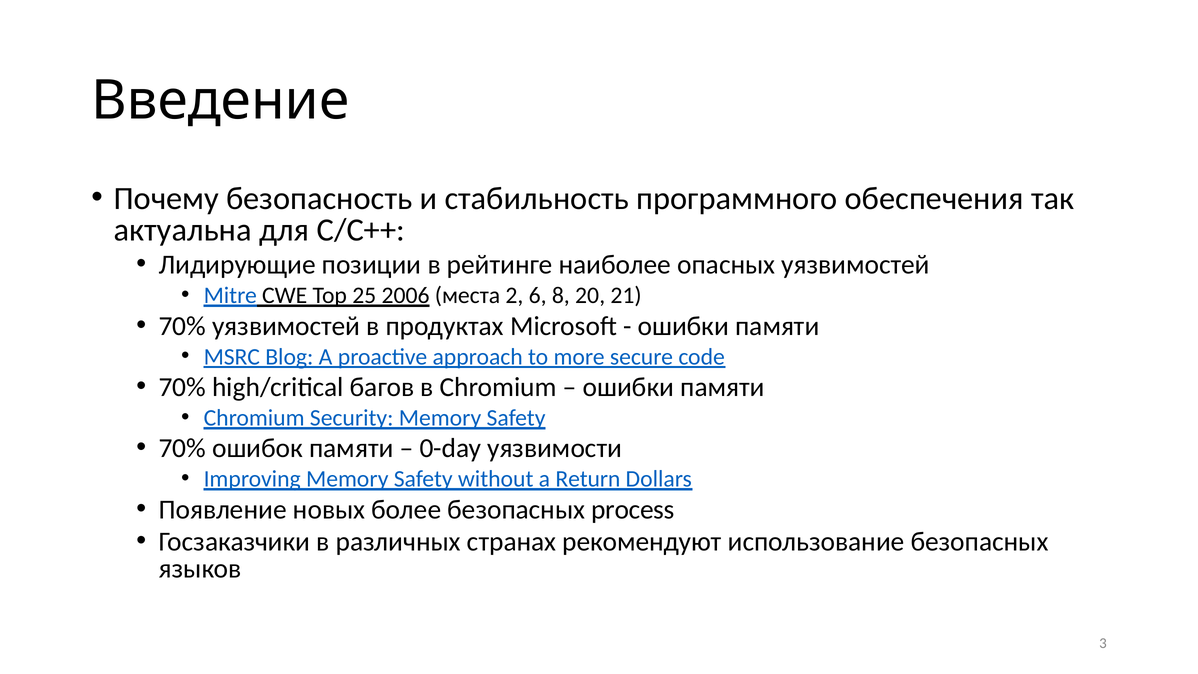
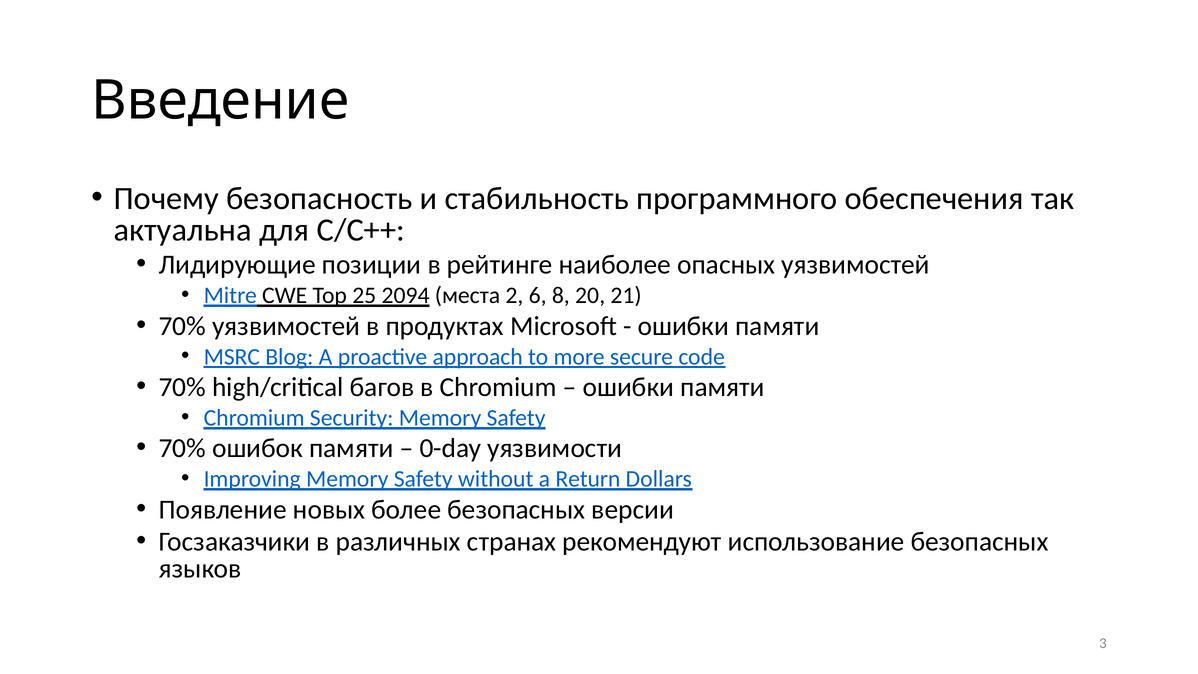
2006: 2006 -> 2094 (406, 296)
process: process -> версии (633, 509)
